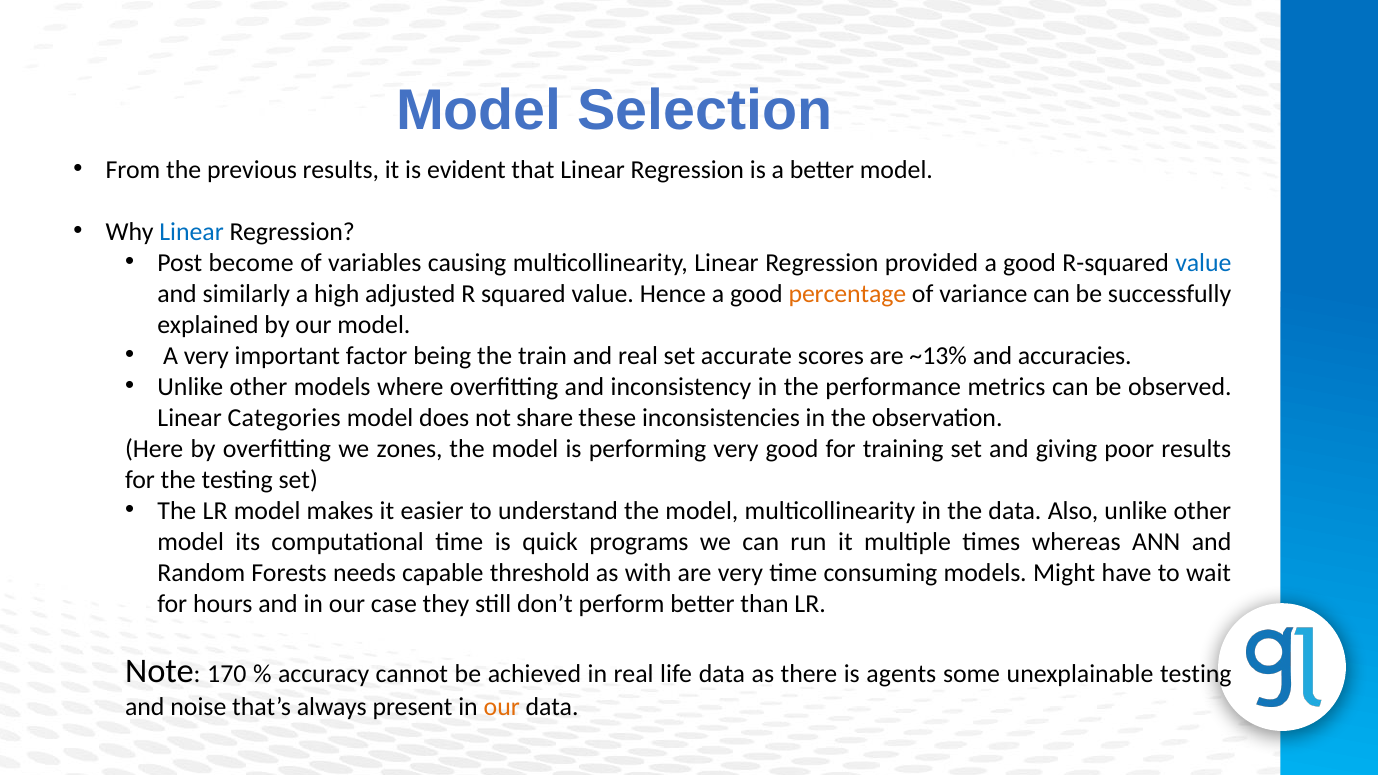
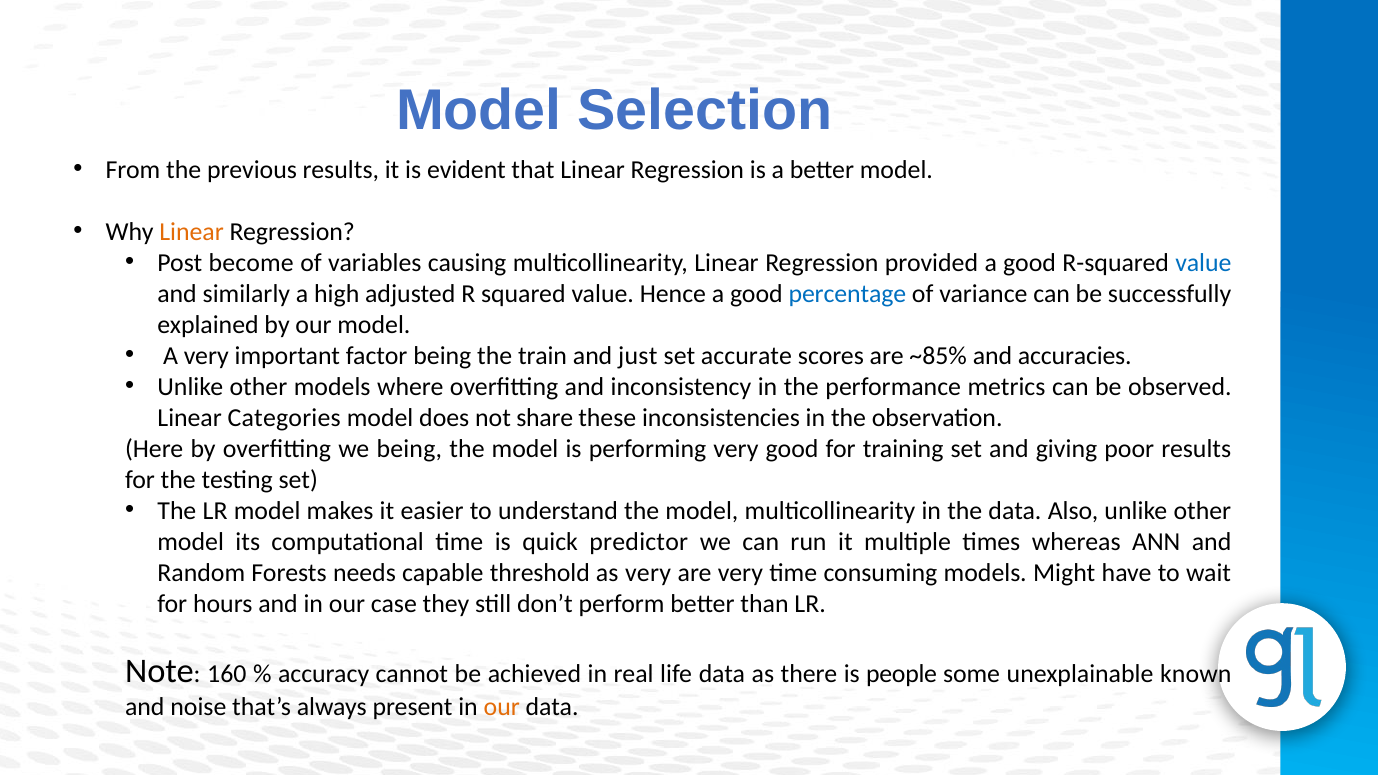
Linear colour: blue -> orange (192, 232)
percentage colour: orange -> blue (847, 294)
and real: real -> just (638, 356)
~13%: ~13% -> ~85% (938, 356)
we zones: zones -> being (409, 449)
programs: programs -> predictor (639, 542)
as with: with -> very (648, 573)
170: 170 -> 160 (227, 674)
agents: agents -> people (902, 674)
unexplainable testing: testing -> known (1196, 674)
